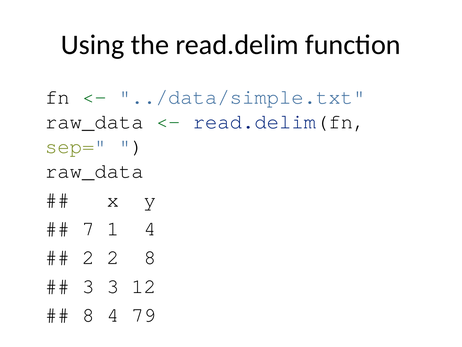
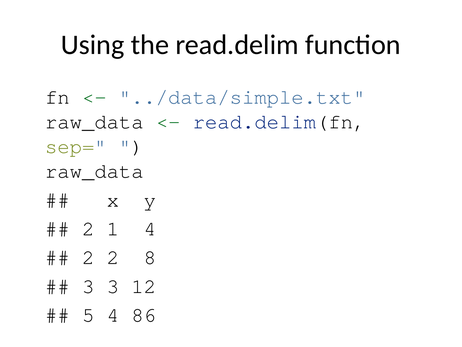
7: 7 -> 2 (88, 228)
8: 8 -> 5 (88, 315)
79: 79 -> 86 (144, 315)
